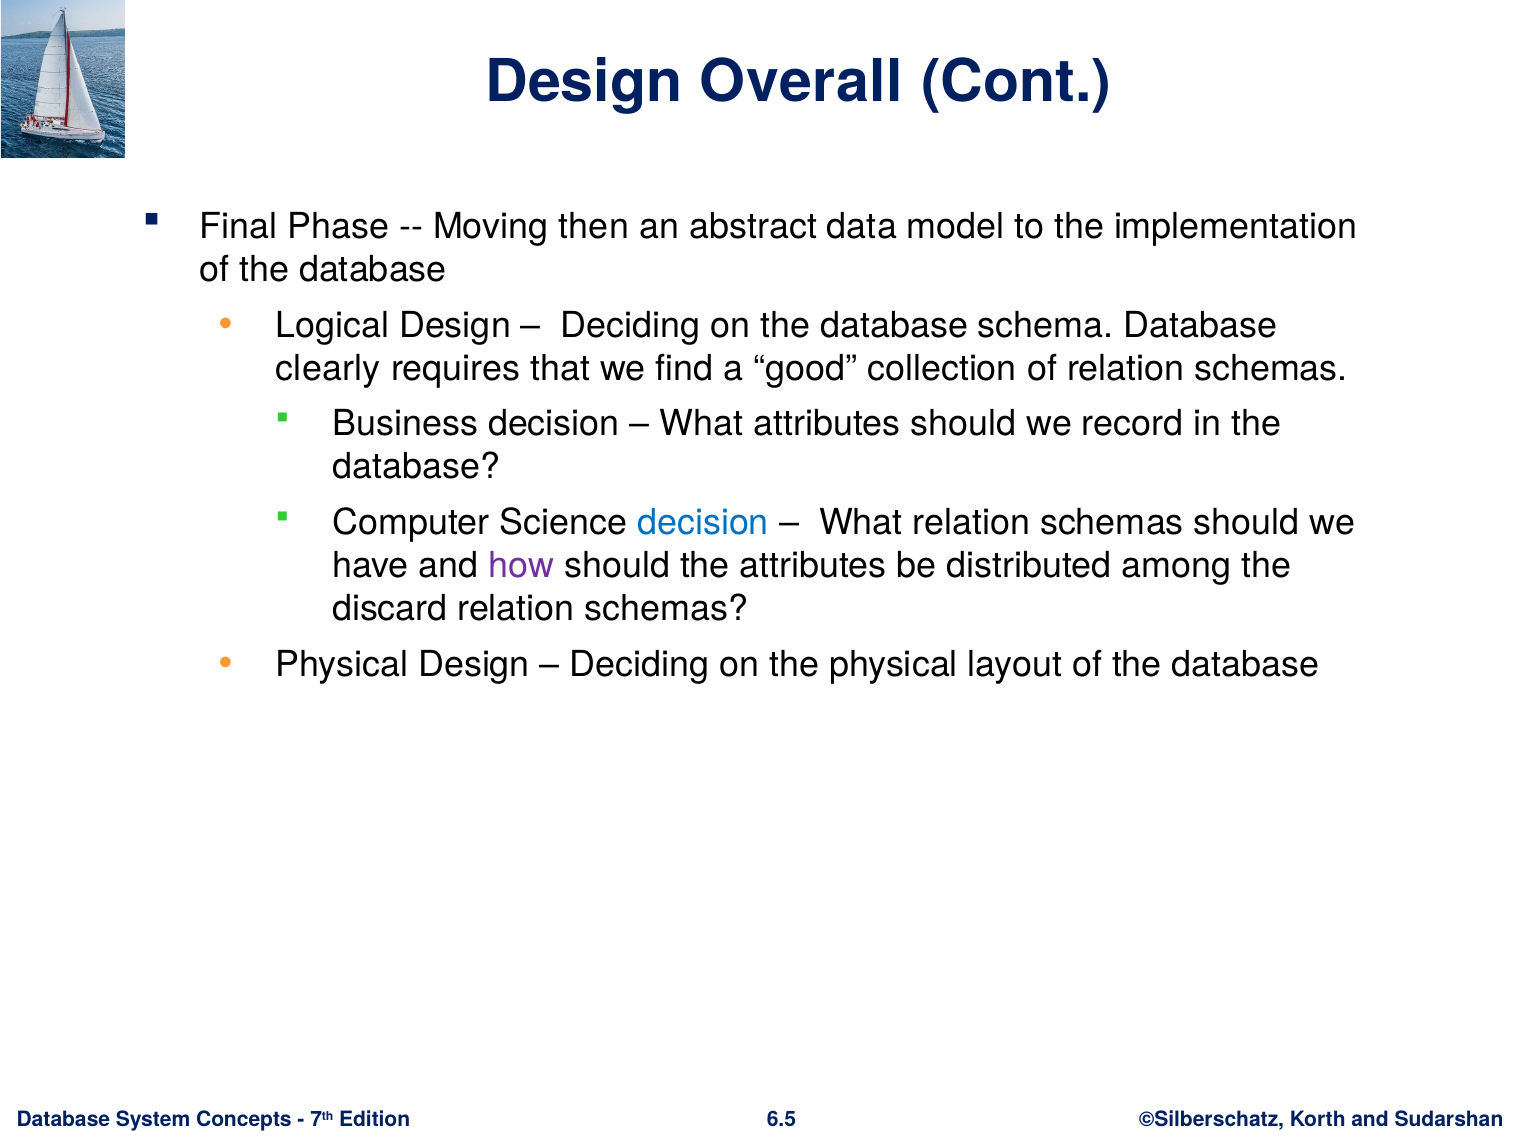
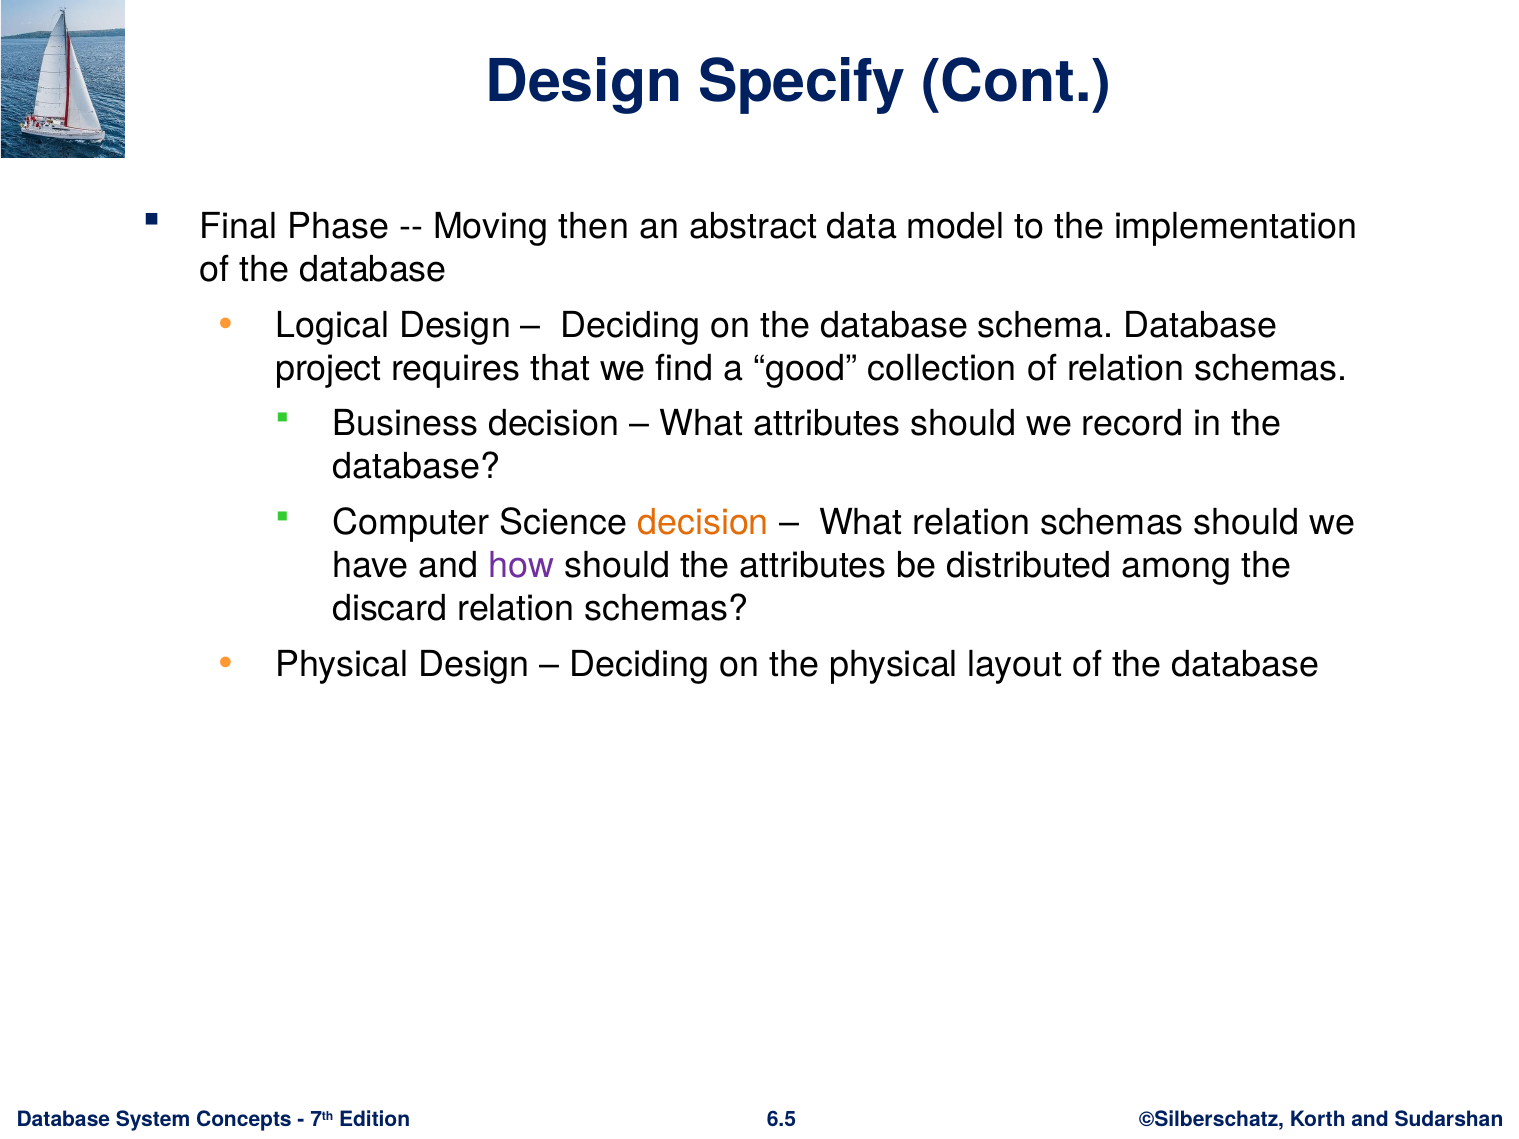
Overall: Overall -> Specify (802, 82)
clearly: clearly -> project (329, 369)
decision colour: blue -> orange (703, 523)
